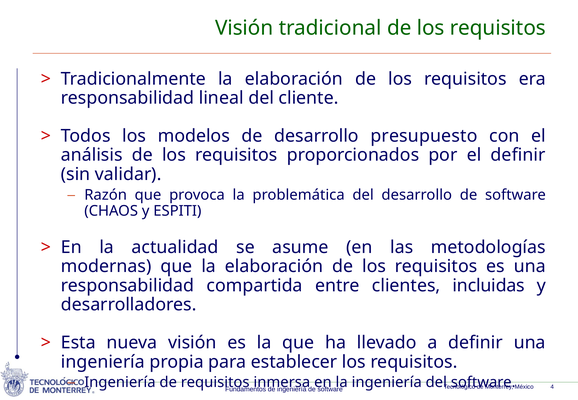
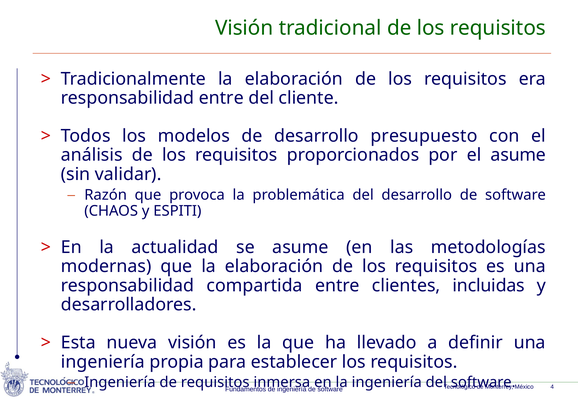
responsabilidad lineal: lineal -> entre (221, 98)
el definir: definir -> asume (518, 155)
